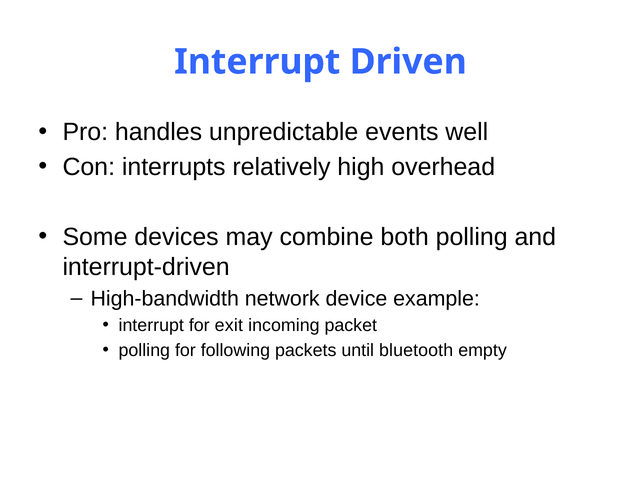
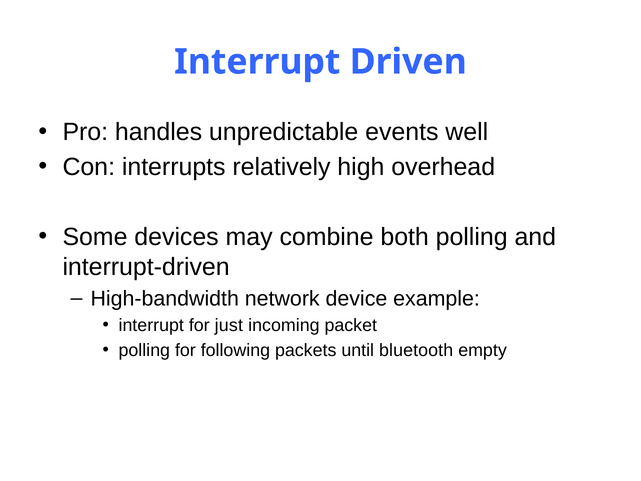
exit: exit -> just (229, 325)
